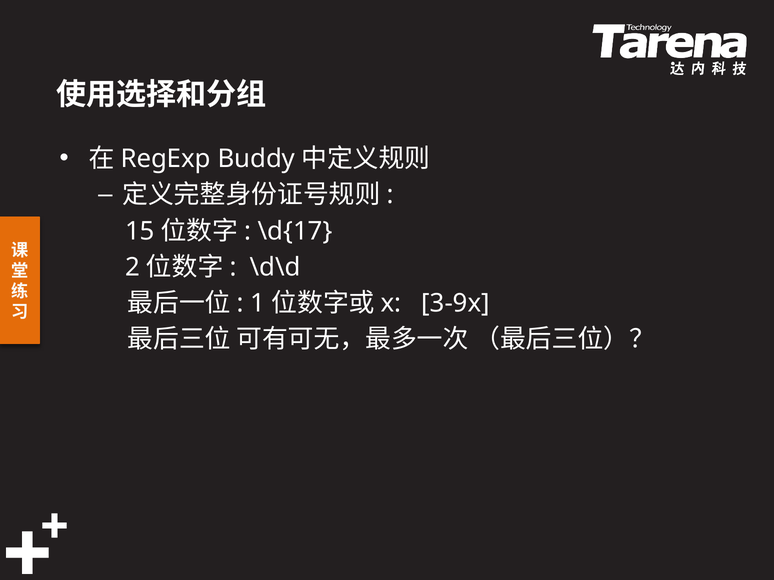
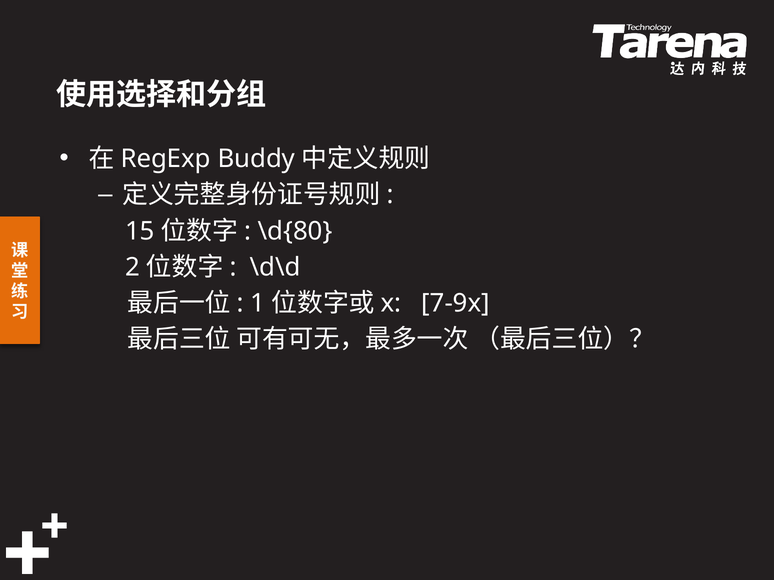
\d{17: \d{17 -> \d{80 (295, 231)
3-9x: 3-9x -> 7-9x (456, 303)
